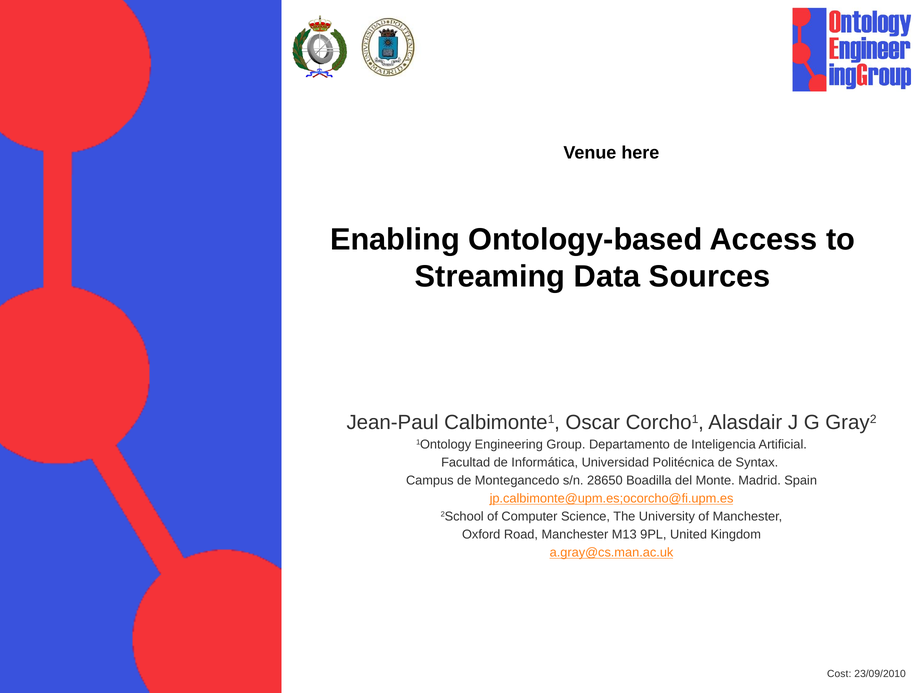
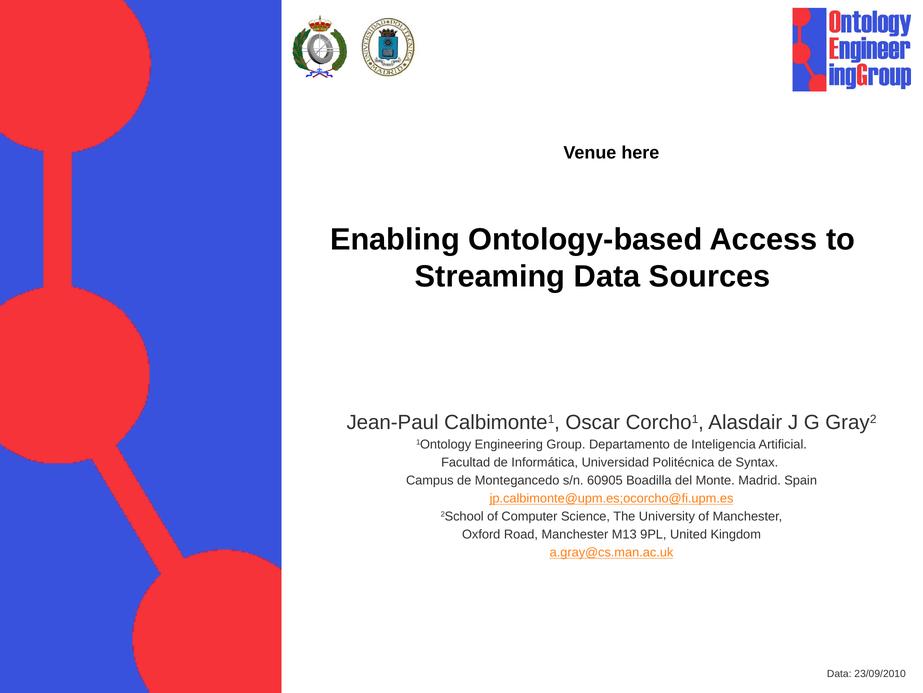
28650: 28650 -> 60905 (605, 480)
Cost: Cost -> Data (839, 673)
